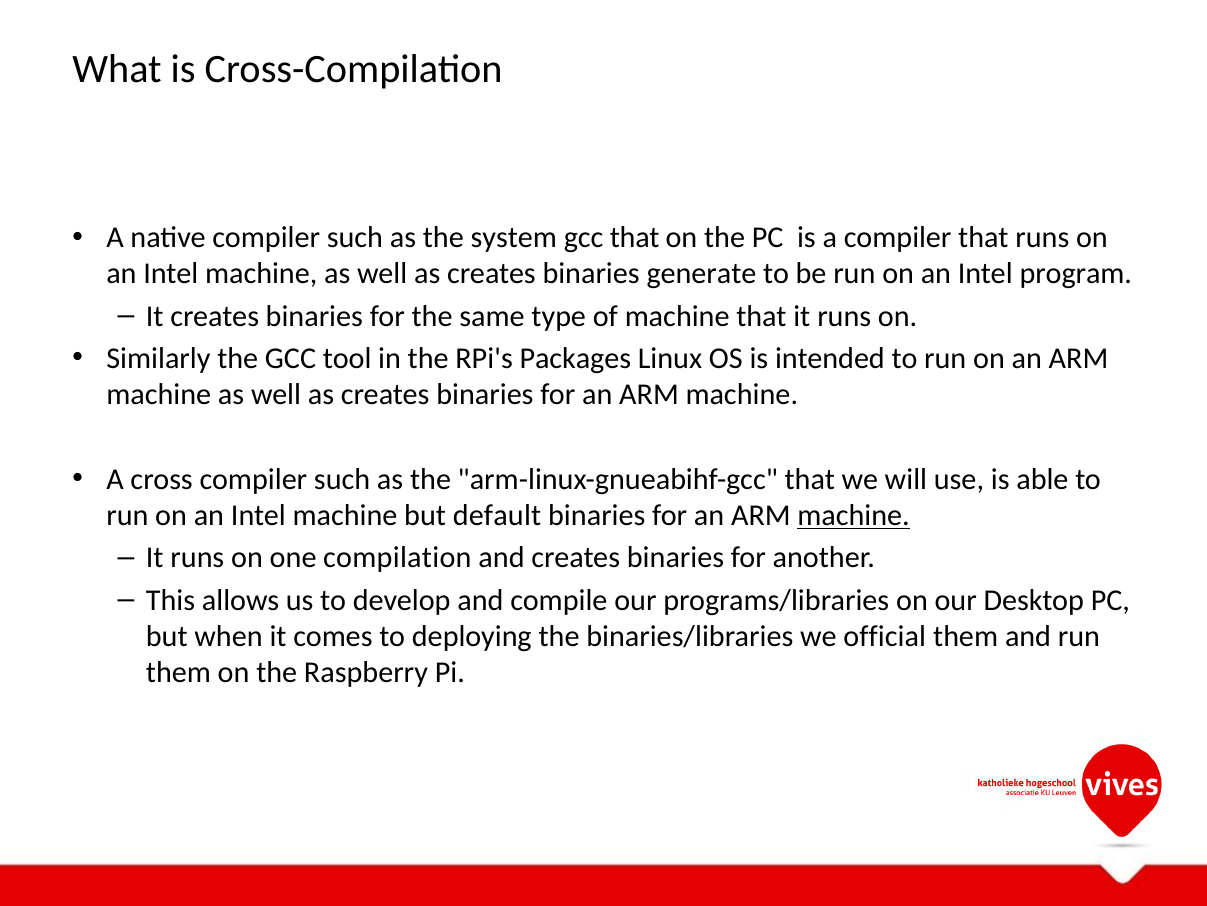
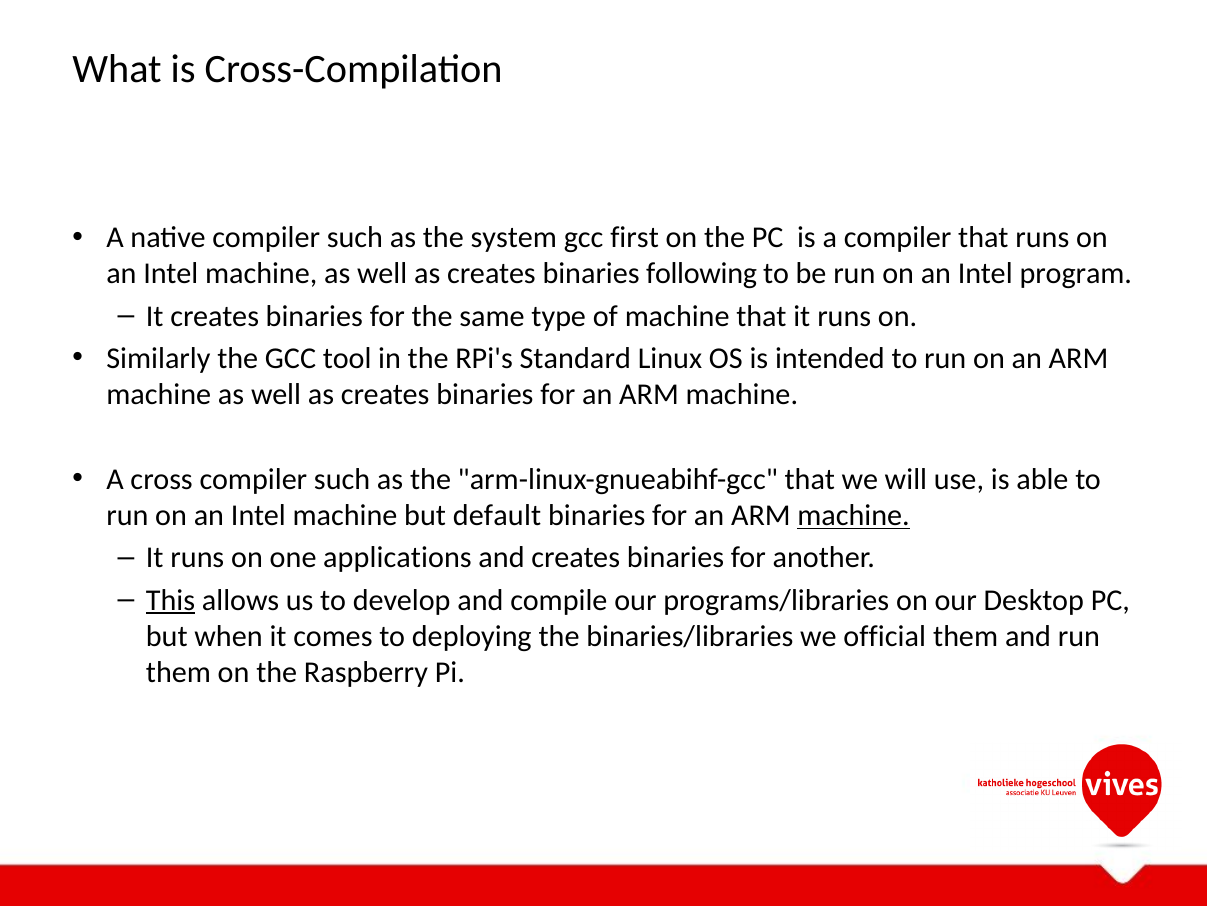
gcc that: that -> first (635, 237)
generate: generate -> following (702, 274)
Packages: Packages -> Standard (575, 358)
compilation: compilation -> applications (397, 557)
This underline: none -> present (171, 600)
